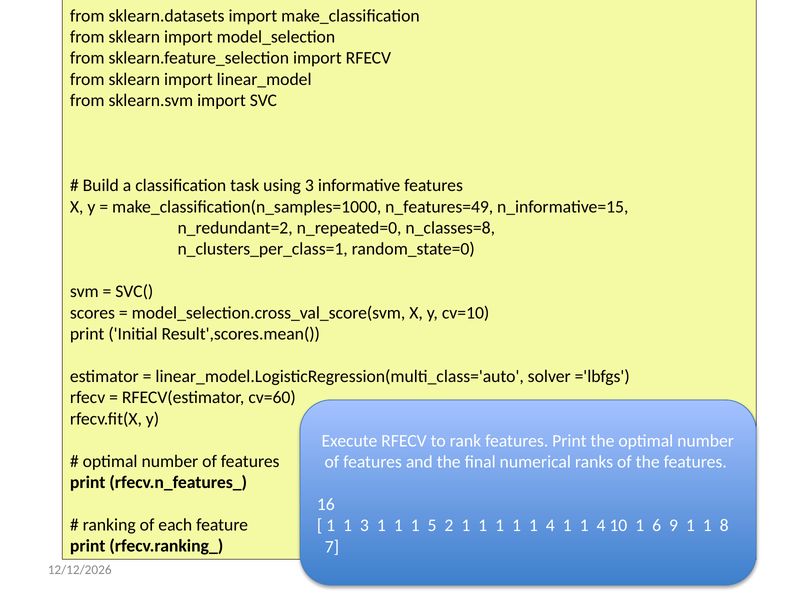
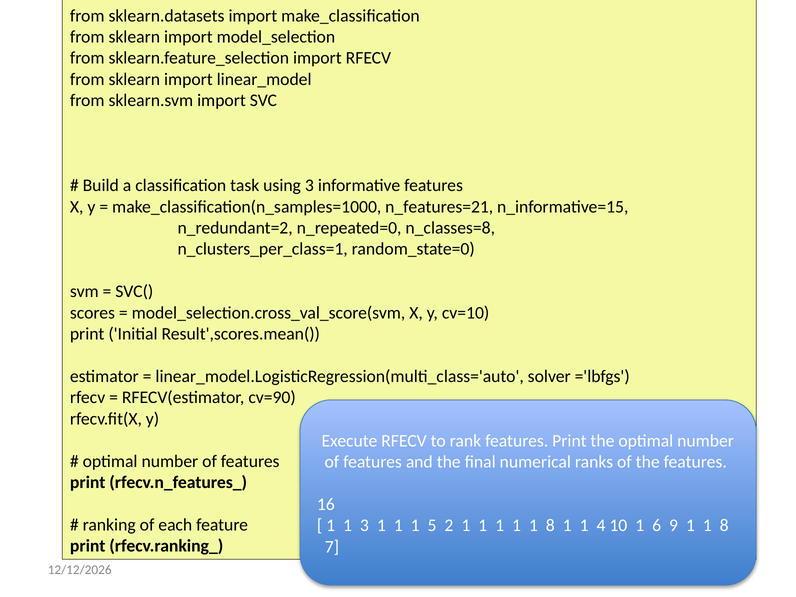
n_features=49: n_features=49 -> n_features=21 (439, 207)
cv=60: cv=60 -> cv=90 (272, 398)
1 1 1 4: 4 -> 8 (550, 526)
